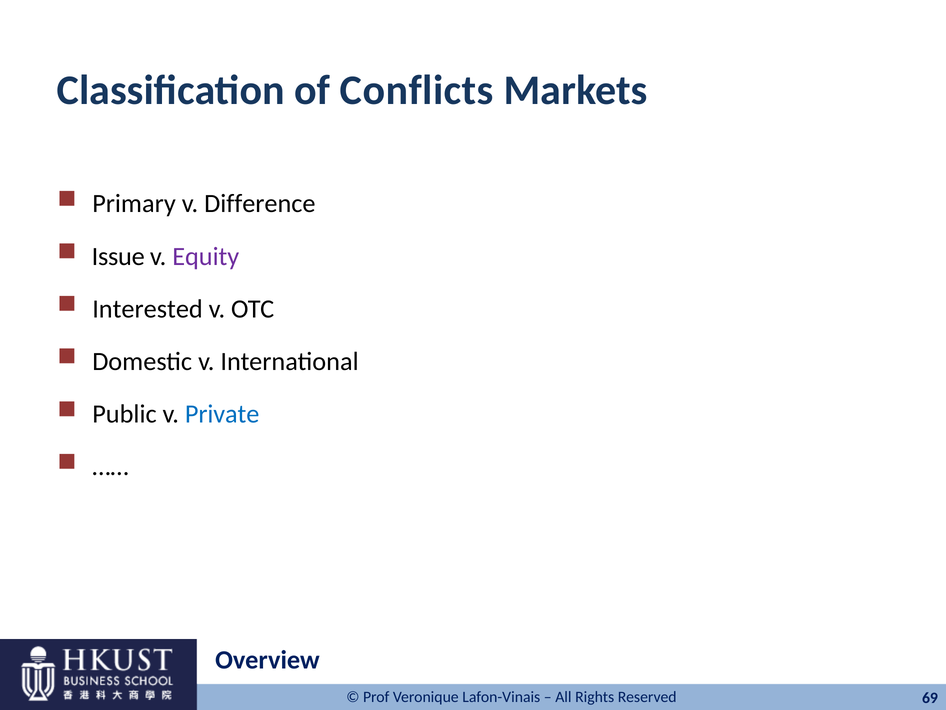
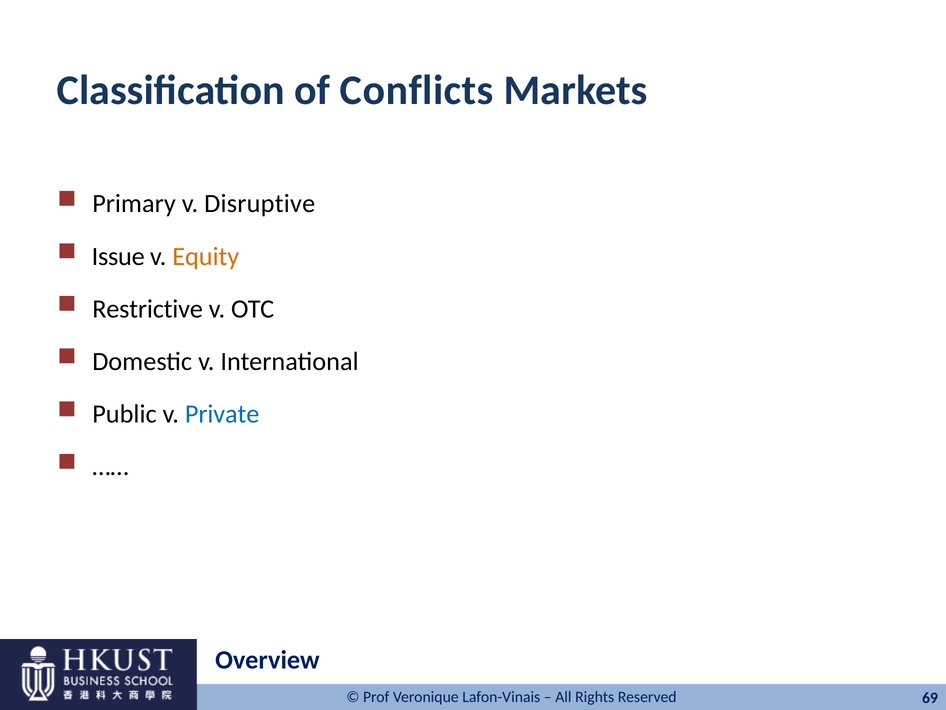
Difference: Difference -> Disruptive (260, 204)
Equity colour: purple -> orange (206, 256)
Interested: Interested -> Restrictive (148, 309)
